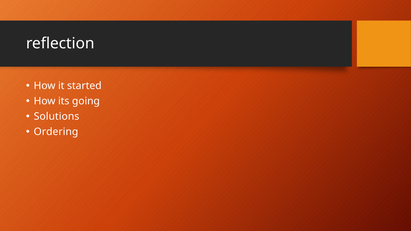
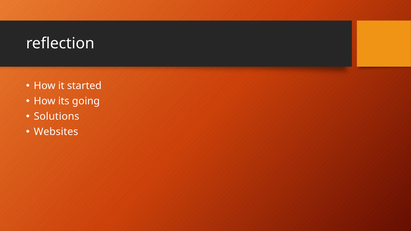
Ordering: Ordering -> Websites (56, 132)
